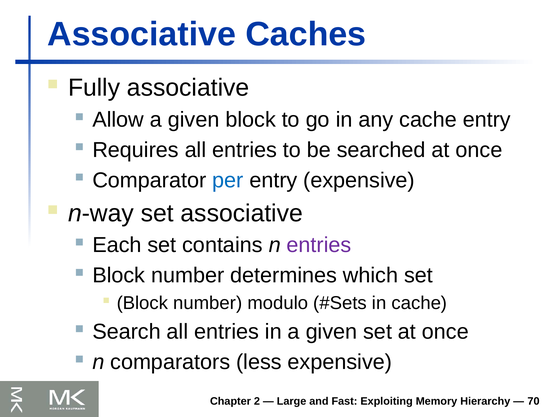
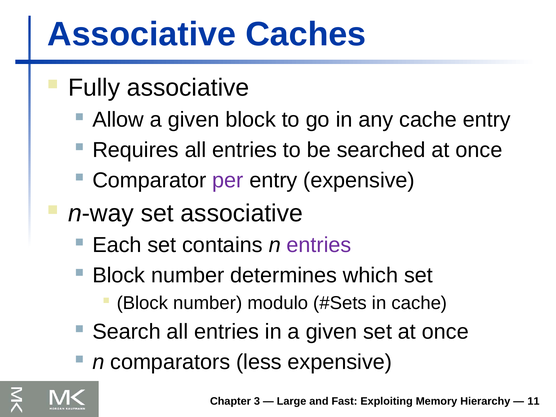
per colour: blue -> purple (228, 180)
2: 2 -> 3 (257, 401)
70: 70 -> 11 (534, 401)
